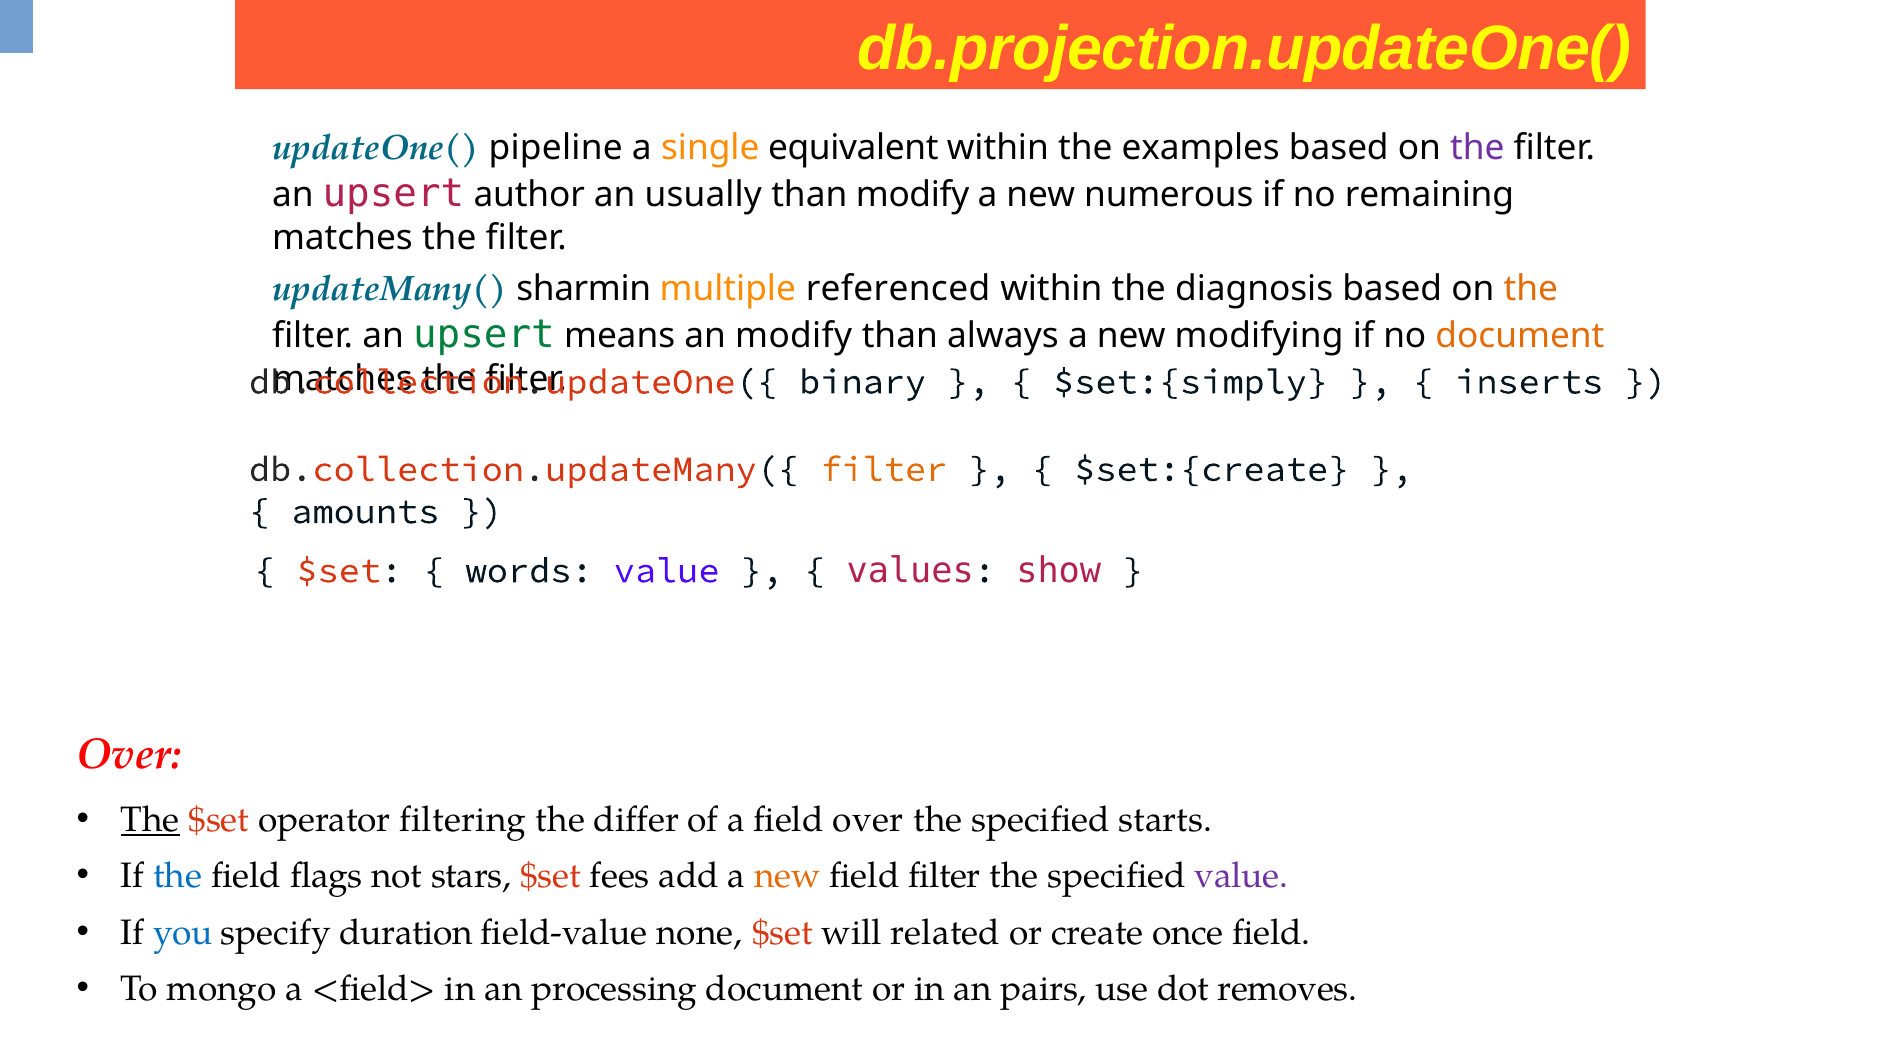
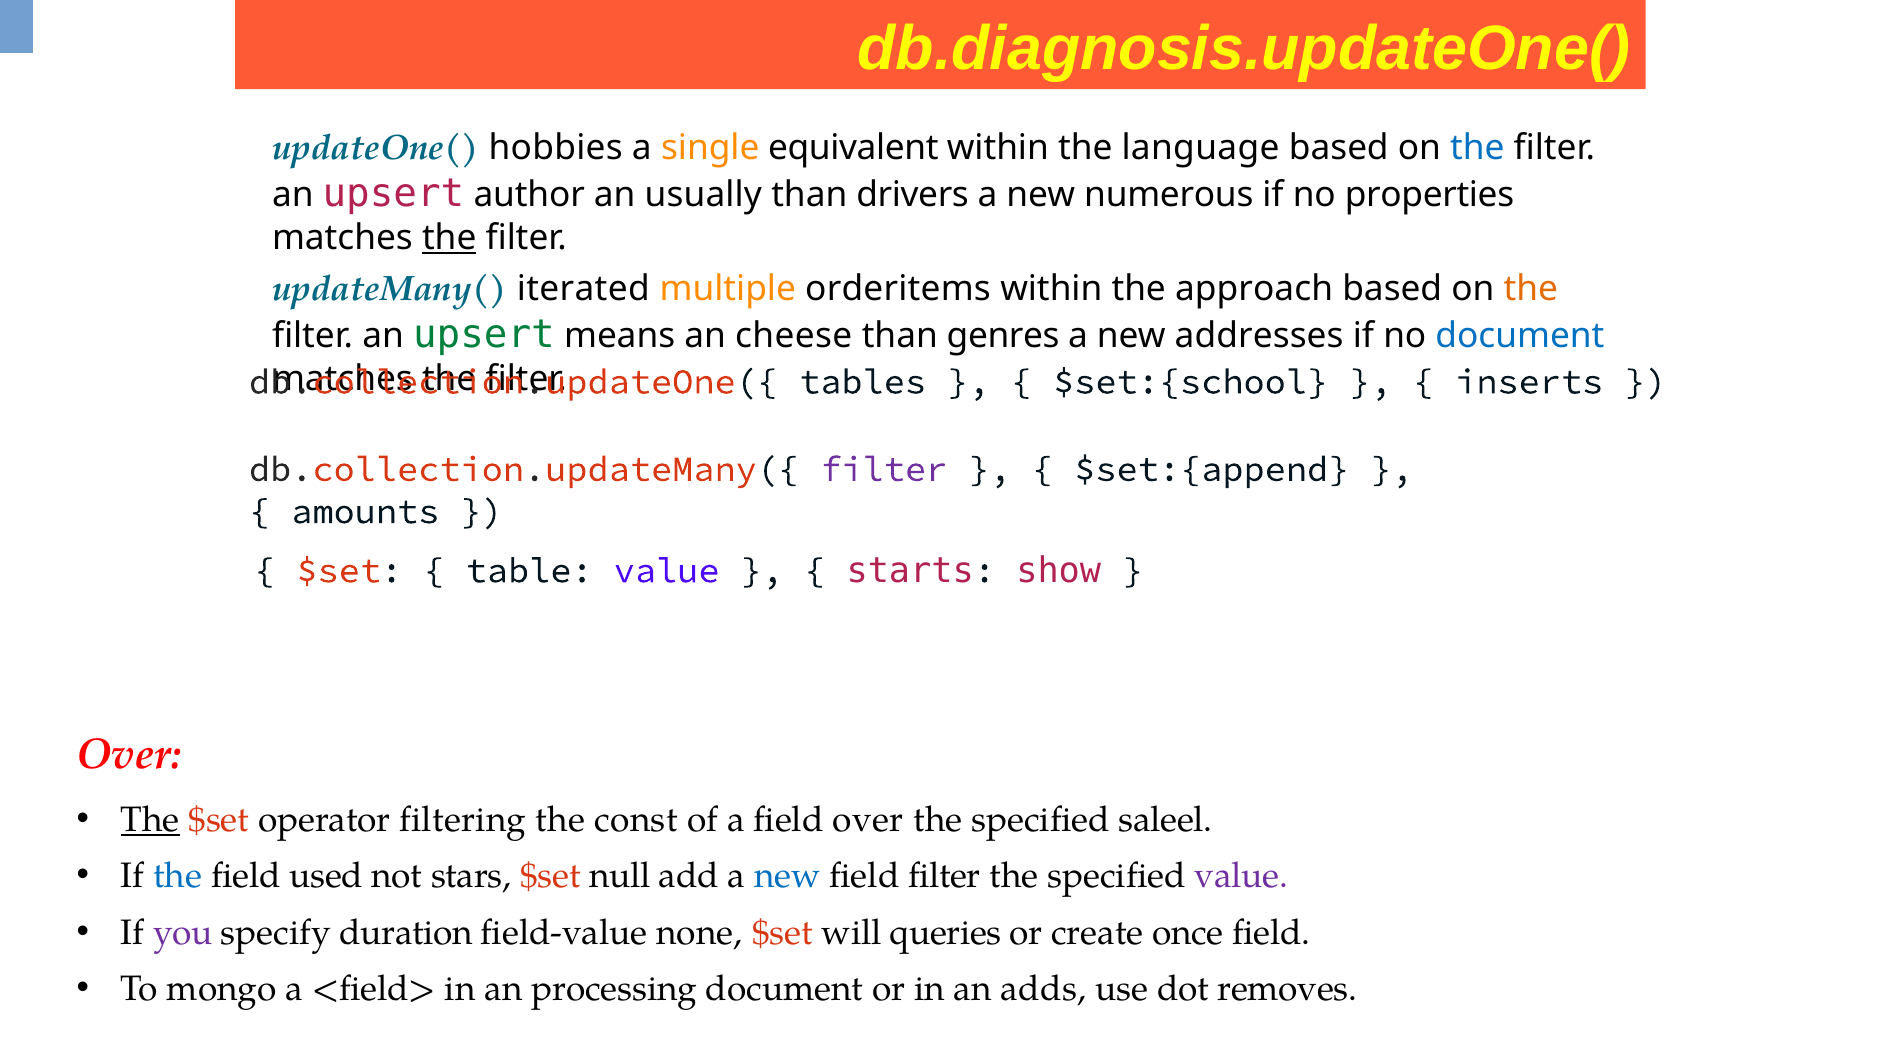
db.projection.updateOne(: db.projection.updateOne( -> db.diagnosis.updateOne( (1244, 49)
pipeline: pipeline -> hobbies (556, 148)
examples: examples -> language (1200, 148)
the colour: purple -> blue (1477, 148)
than modify: modify -> drivers (913, 194)
remaining: remaining -> properties (1430, 194)
the underline: none -> present (449, 238)
sharmin: sharmin -> iterated (583, 289)
referenced: referenced -> orderitems (898, 289)
diagnosis: diagnosis -> approach (1254, 289)
an modify: modify -> cheese (794, 335)
always: always -> genres (1003, 335)
modifying: modifying -> addresses (1259, 335)
document colour: orange -> blue (1520, 335)
binary: binary -> tables (863, 382)
$set:{simply: $set:{simply -> $set:{school (1191, 382)
filter colour: orange -> purple (884, 469)
$set:{create: $set:{create -> $set:{append (1212, 469)
words: words -> table (529, 571)
values: values -> starts (910, 571)
differ: differ -> const (636, 820)
starts: starts -> saleel (1166, 820)
flags: flags -> used (326, 876)
fees: fees -> null (620, 876)
new colour: orange -> blue (788, 876)
you colour: blue -> purple (183, 933)
related: related -> queries (946, 933)
pairs: pairs -> adds (1044, 989)
